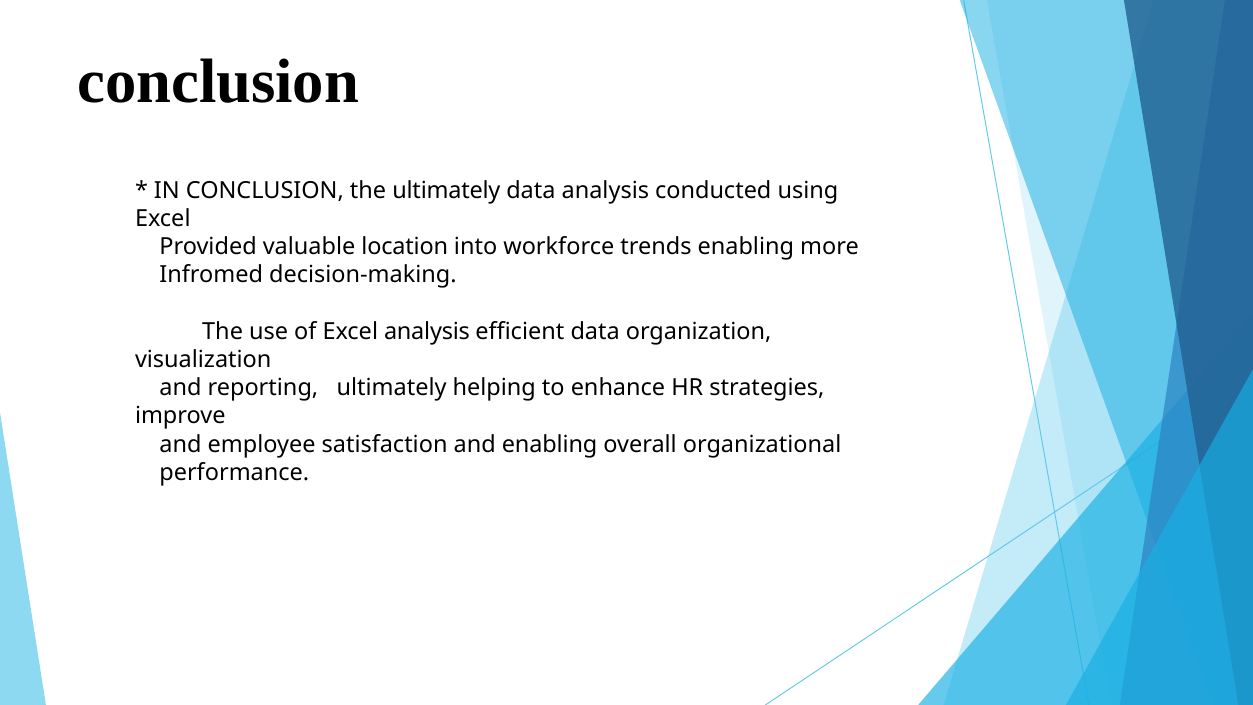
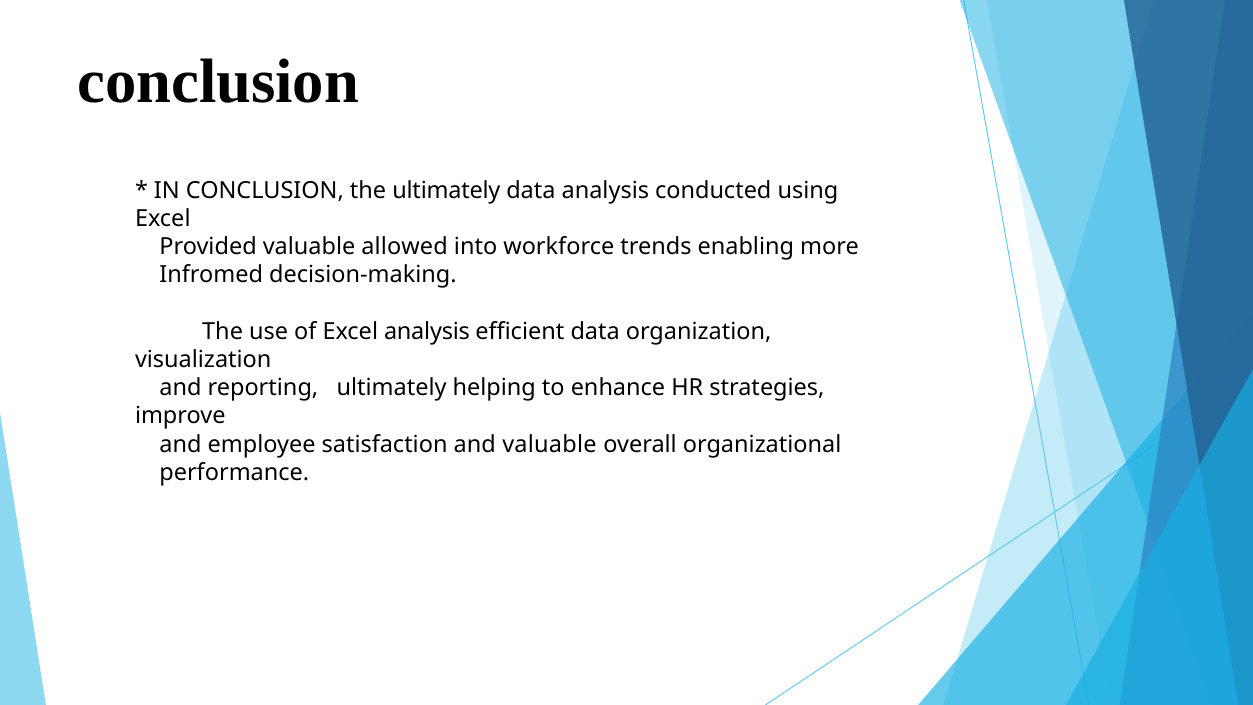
location: location -> allowed (405, 247)
and enabling: enabling -> valuable (549, 444)
